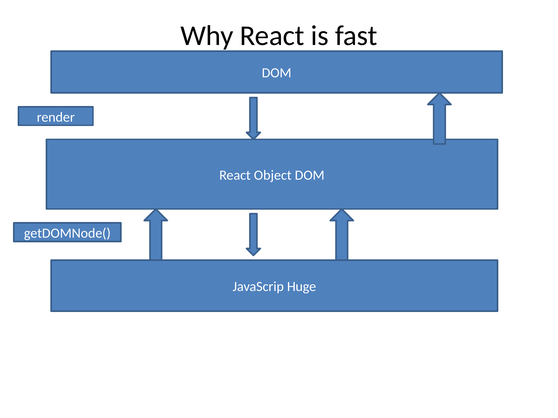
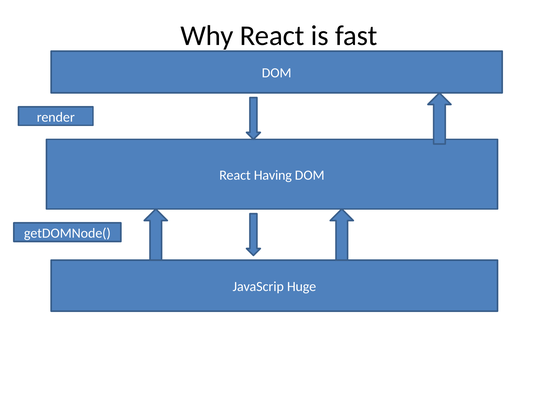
Object: Object -> Having (273, 175)
